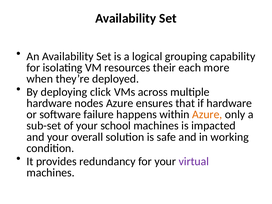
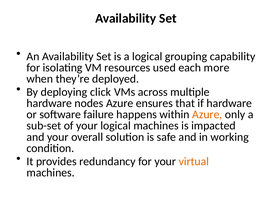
their: their -> used (164, 68)
your school: school -> logical (116, 126)
virtual colour: purple -> orange (194, 161)
